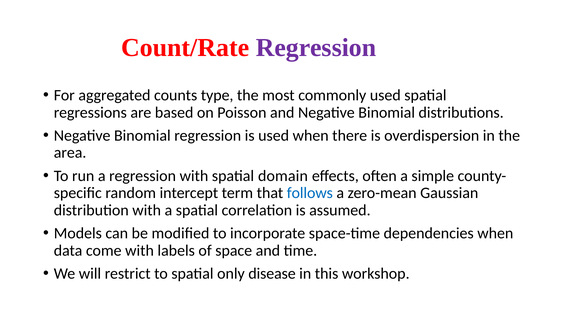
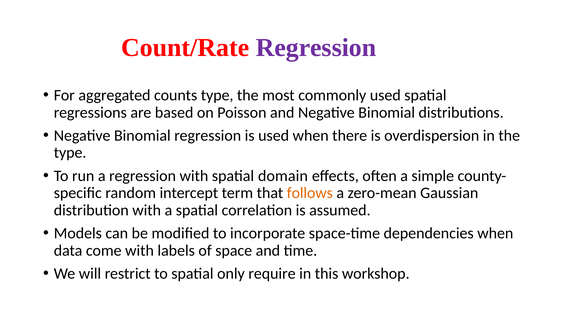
area: area -> type (70, 153)
follows colour: blue -> orange (310, 193)
disease: disease -> require (272, 274)
